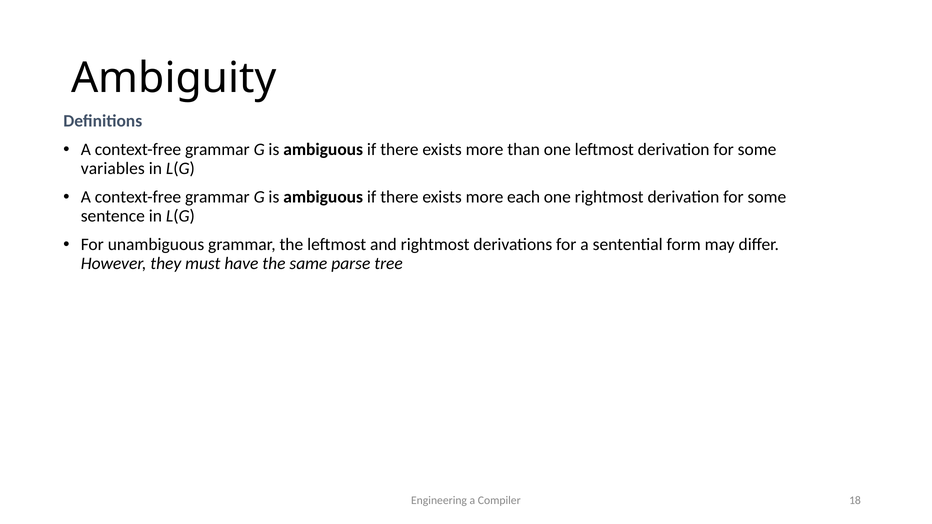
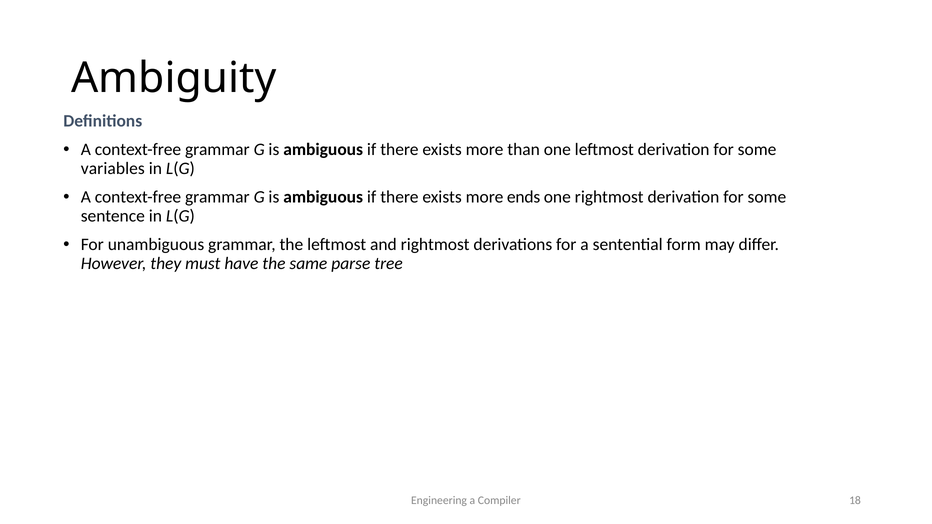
each: each -> ends (524, 197)
